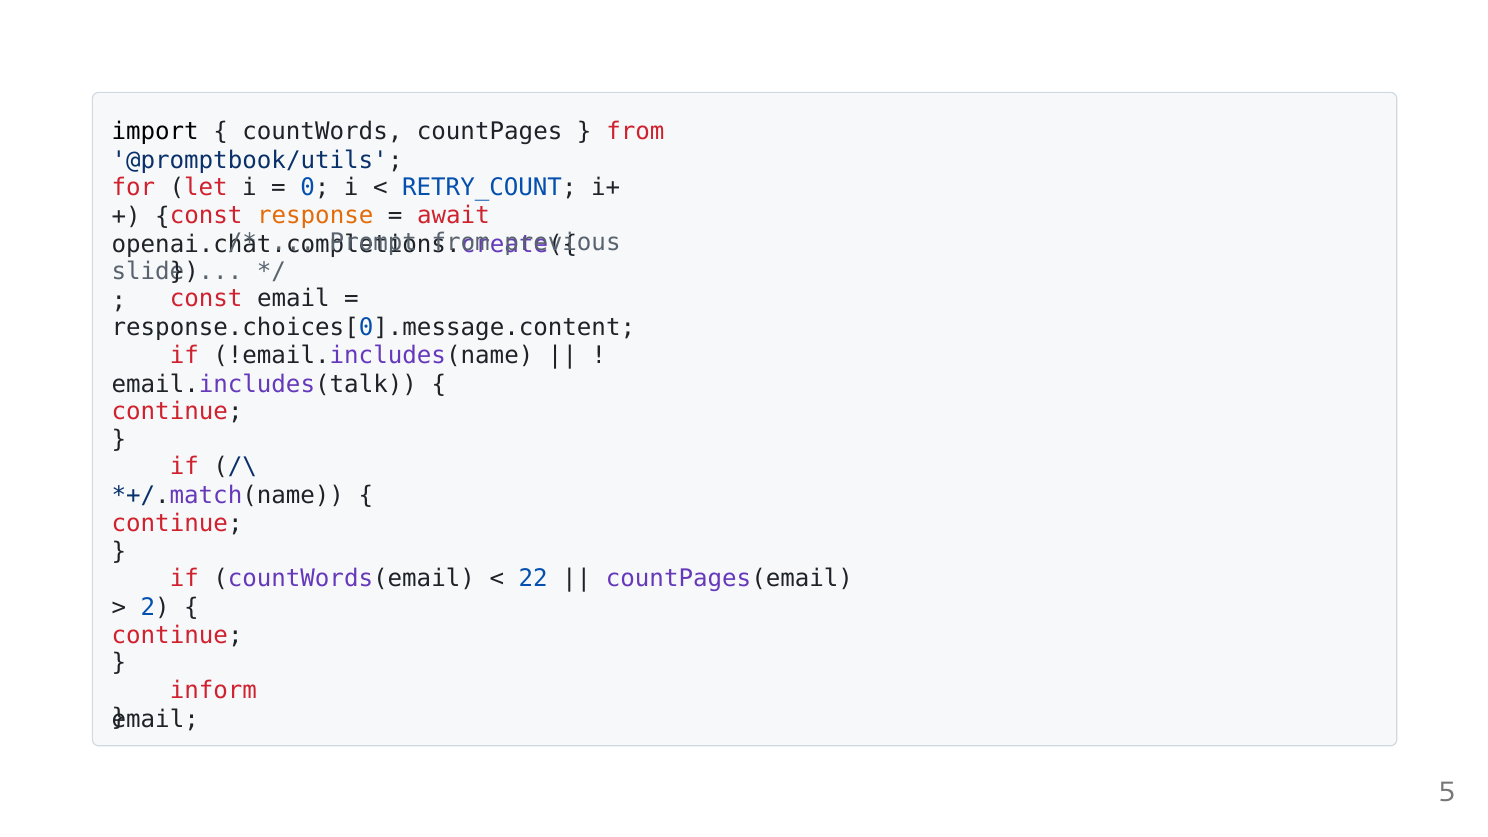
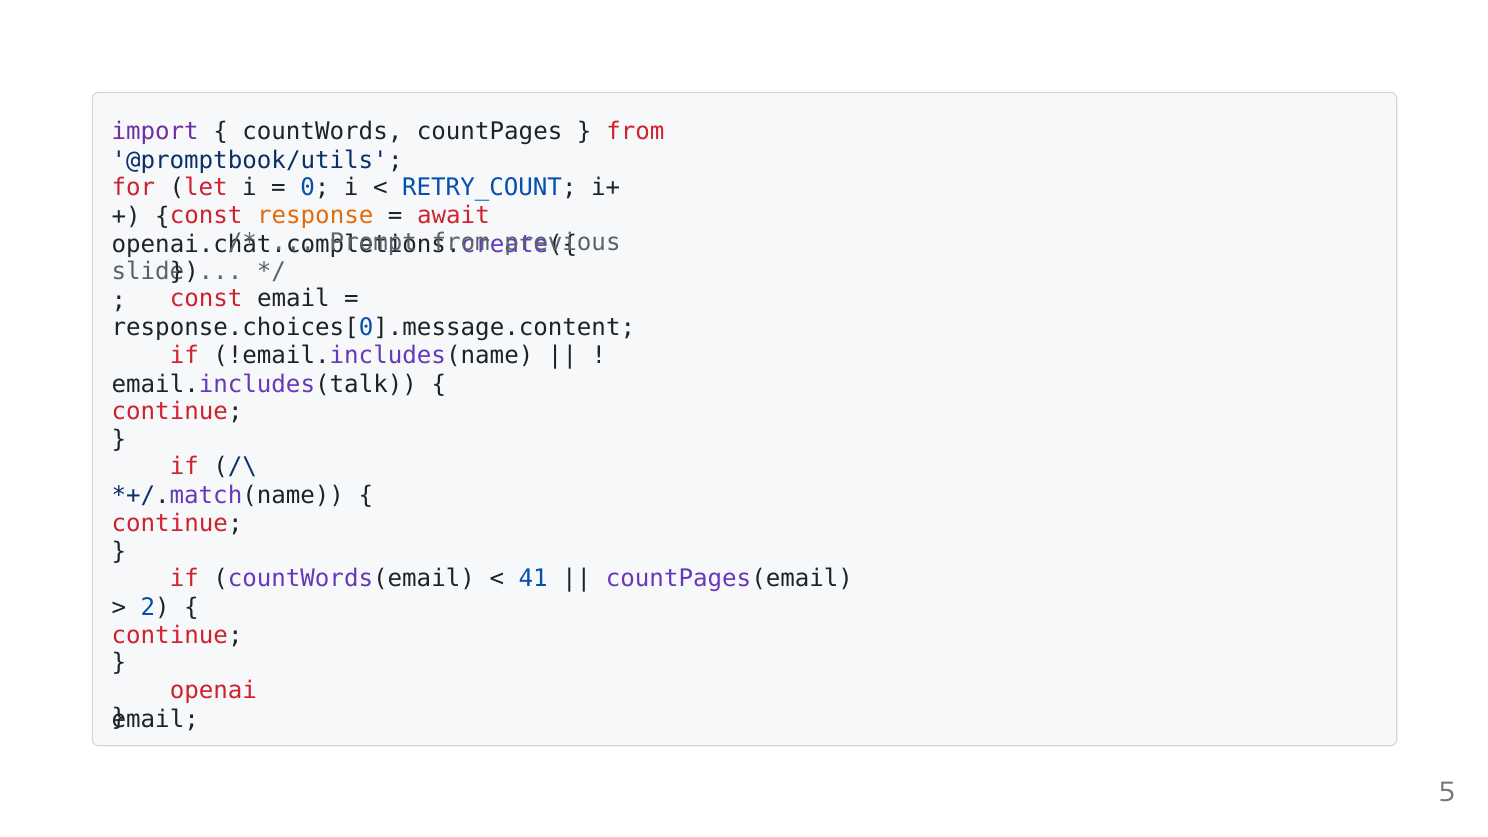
import colour: black -> purple (155, 131)
22: 22 -> 41 (533, 579)
inform: inform -> openai (213, 690)
